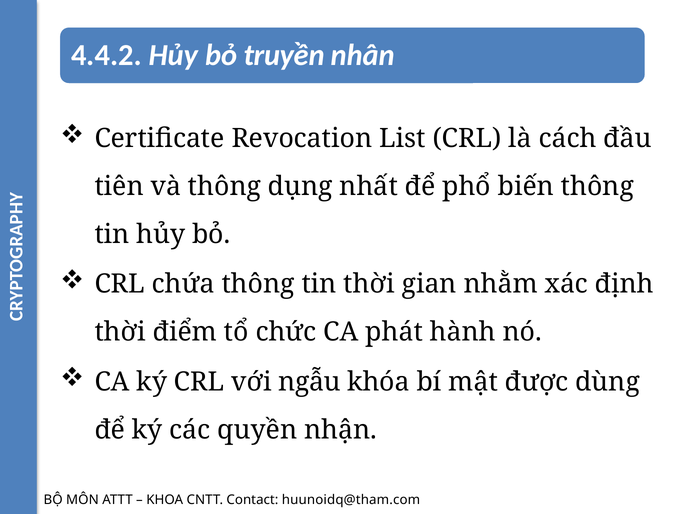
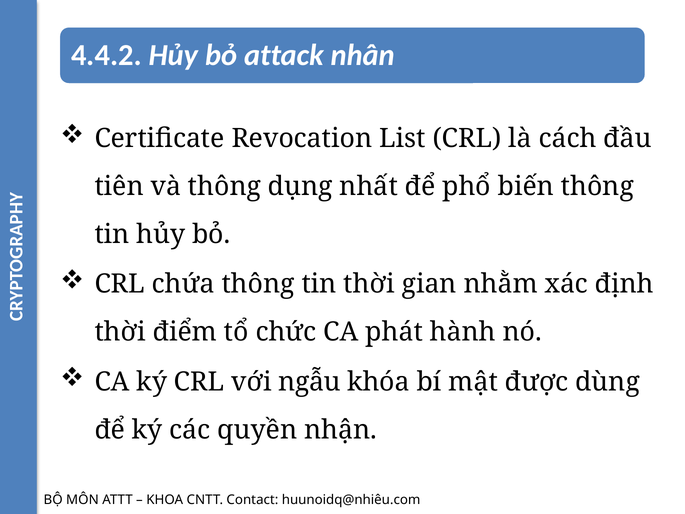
truyền: truyền -> attack (284, 55)
huunoidq@tham.com: huunoidq@tham.com -> huunoidq@nhiêu.com (351, 500)
